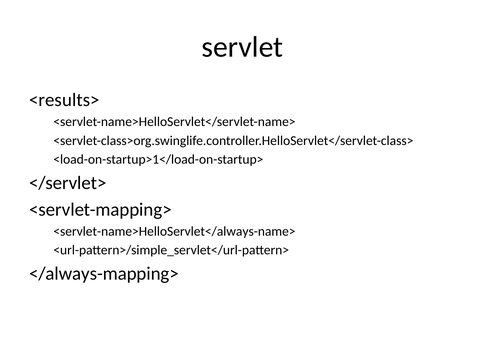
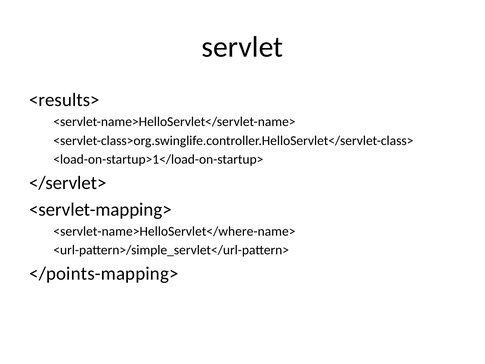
<servlet-name>HelloServlet</always-name>: <servlet-name>HelloServlet</always-name> -> <servlet-name>HelloServlet</where-name> (174, 231)
</always-mapping>: </always-mapping> -> </points-mapping> (104, 274)
